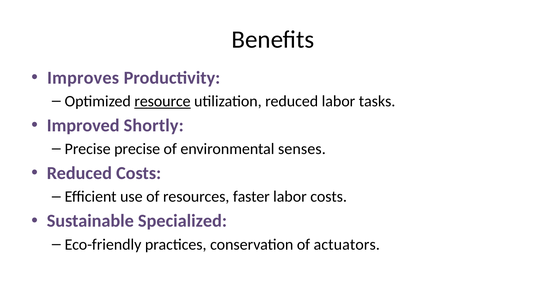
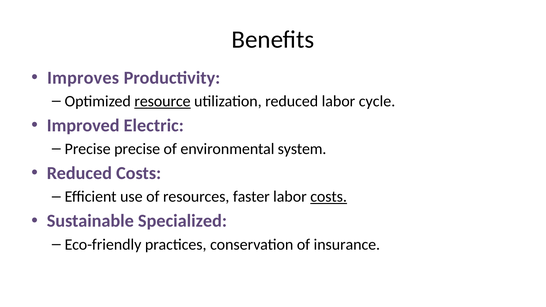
tasks: tasks -> cycle (377, 101)
Shortly: Shortly -> Electric (154, 126)
senses: senses -> system (302, 149)
costs underline: none -> present (329, 197)
actuators: actuators -> insurance (347, 245)
